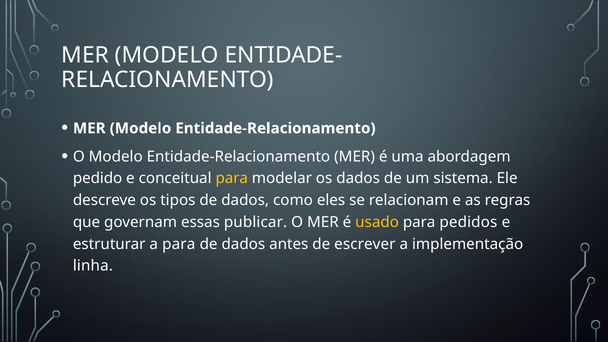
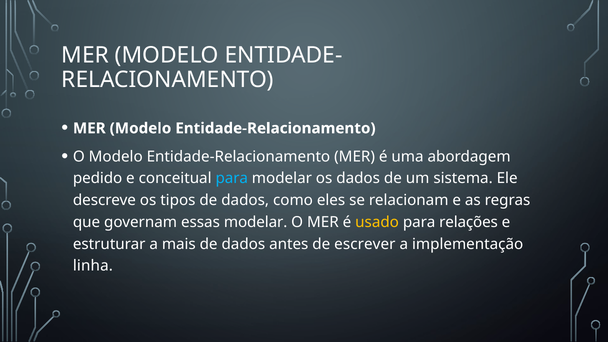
para colour: yellow -> light blue (232, 178)
essas publicar: publicar -> modelar (256, 222)
pedidos: pedidos -> relações (469, 222)
a para: para -> mais (179, 244)
